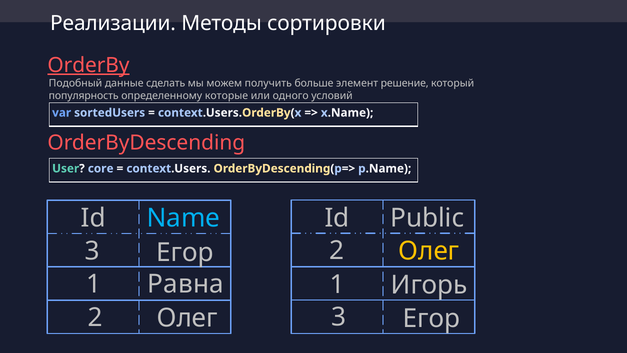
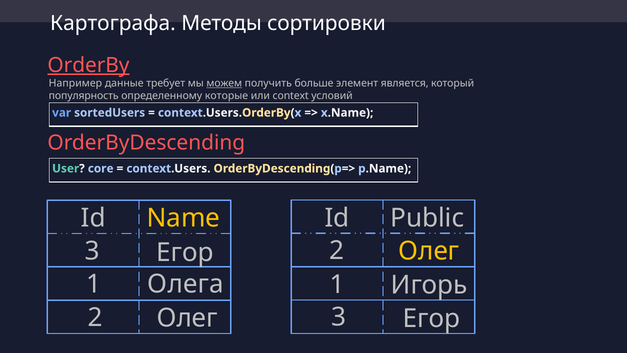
Реализации: Реализации -> Картографа (113, 23)
Подобный: Подобный -> Например (75, 83)
сделать: сделать -> требует (166, 83)
можем underline: none -> present (224, 83)
решение: решение -> является (405, 83)
одного: одного -> context (291, 96)
Name colour: light blue -> yellow (183, 218)
Равна: Равна -> Олега (186, 284)
